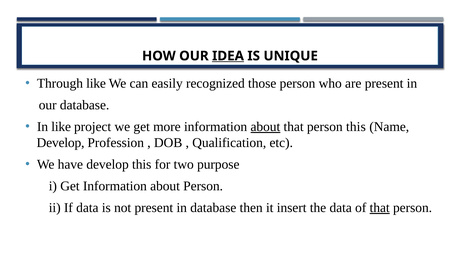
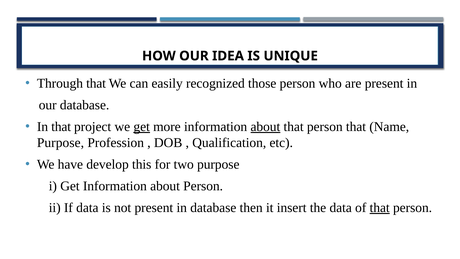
IDEA underline: present -> none (228, 56)
Through like: like -> that (96, 83)
In like: like -> that (61, 127)
get underline: none -> present (142, 127)
person this: this -> that (356, 127)
Develop: Develop -> Purpose (60, 143)
